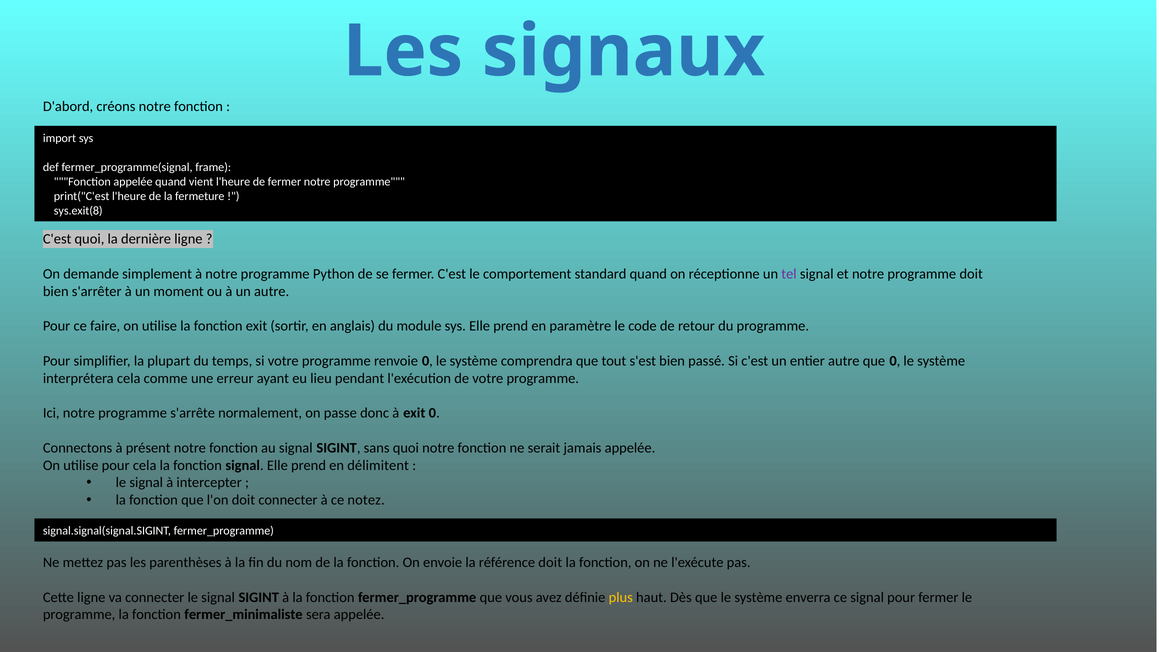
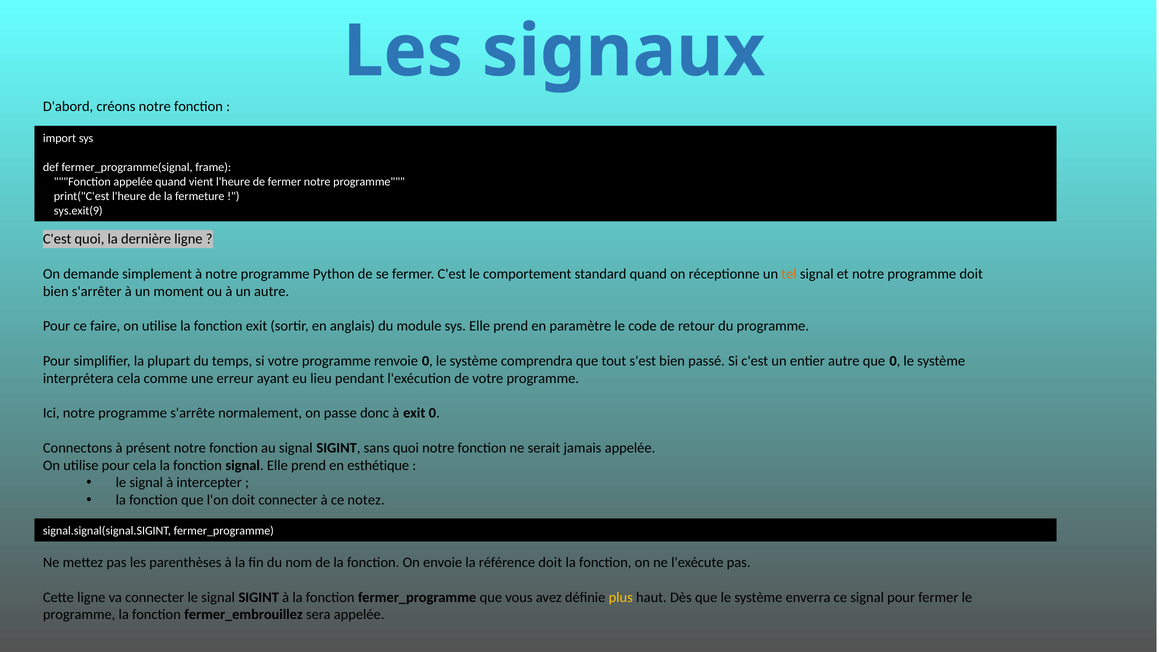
sys.exit(8: sys.exit(8 -> sys.exit(9 (78, 211)
tel colour: purple -> orange (789, 274)
délimitent: délimitent -> esthétique (378, 465)
fermer_minimaliste: fermer_minimaliste -> fermer_embrouillez (244, 615)
